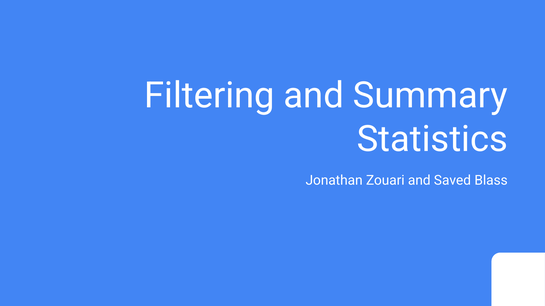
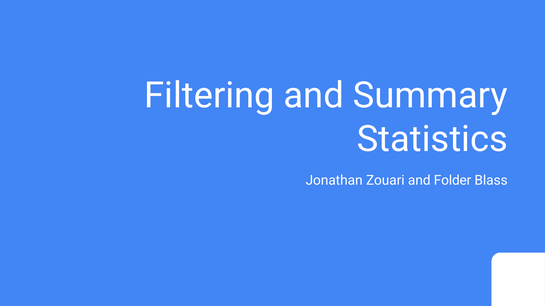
Saved: Saved -> Folder (453, 181)
